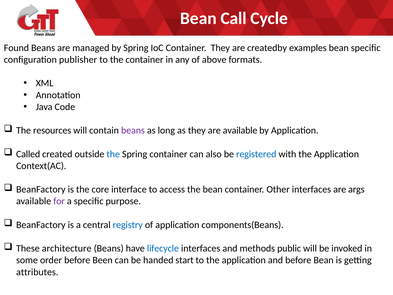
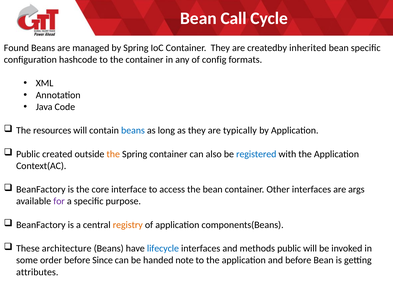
examples: examples -> inherited (308, 48)
publisher: publisher -> hashcode (78, 60)
above: above -> config (214, 60)
beans colour: purple -> blue (133, 130)
are available: available -> typically (240, 130)
Called: Called -> Public (28, 154)
the colour: blue -> orange (113, 154)
registry colour: blue -> orange (128, 225)
Been: Been -> Since (103, 260)
start: start -> note (185, 260)
